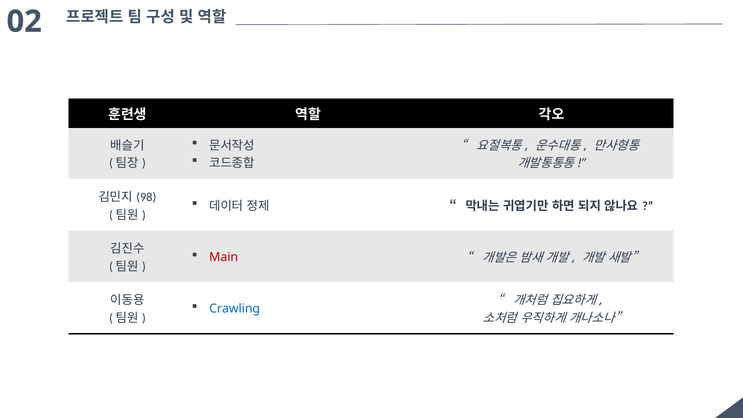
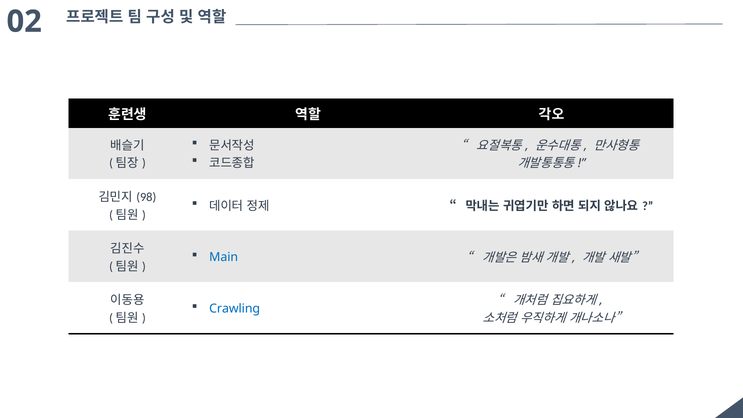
Main colour: red -> blue (224, 257)
